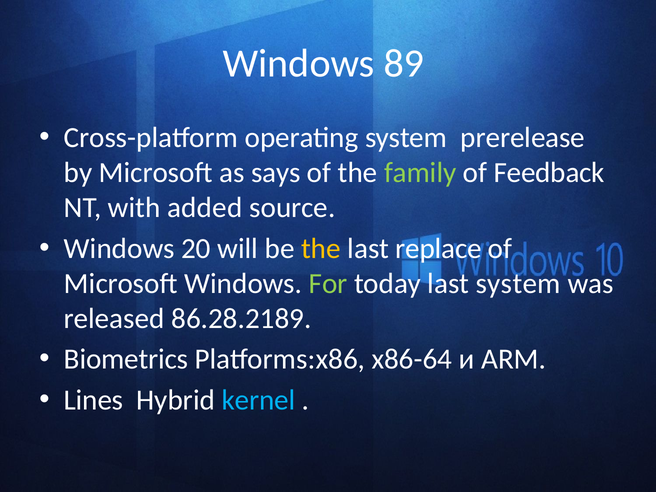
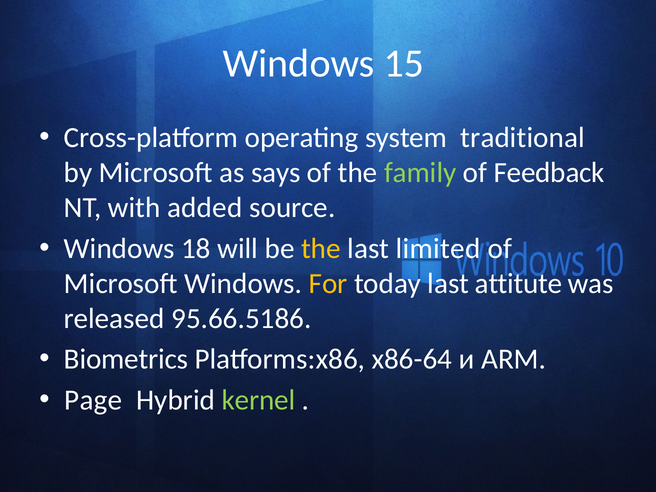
89: 89 -> 15 (404, 64)
prerelease: prerelease -> traditional (523, 138)
20: 20 -> 18 (196, 248)
replace: replace -> limited (438, 248)
For colour: light green -> yellow (328, 283)
last system: system -> attitute (519, 283)
86.28.2189: 86.28.2189 -> 95.66.5186 (241, 318)
Lines: Lines -> Page (93, 400)
kernel colour: light blue -> light green (258, 400)
